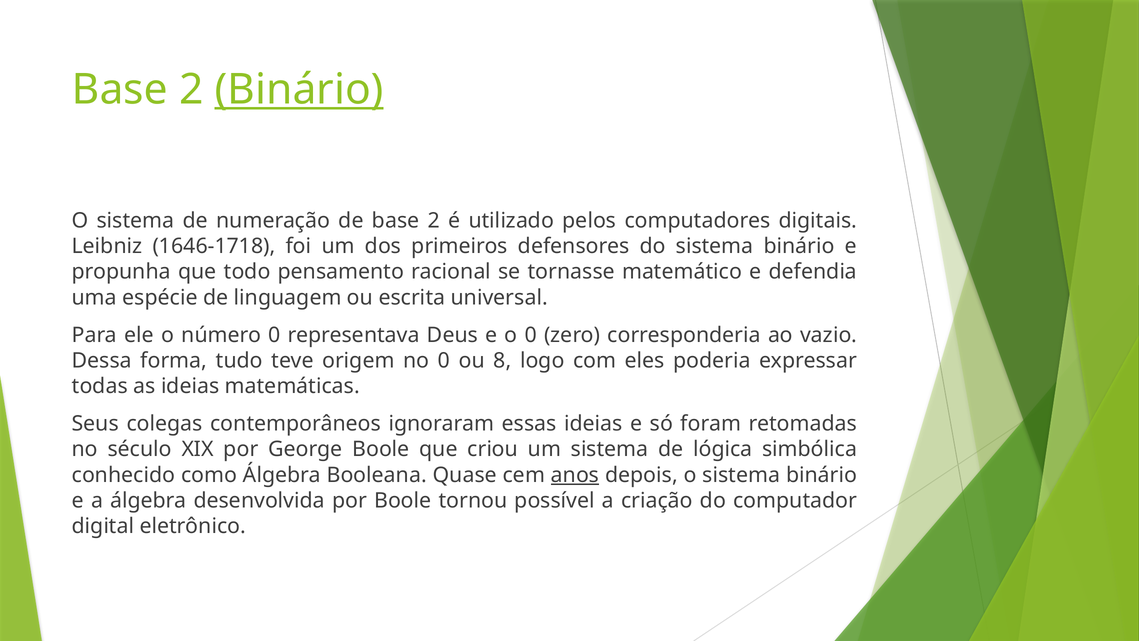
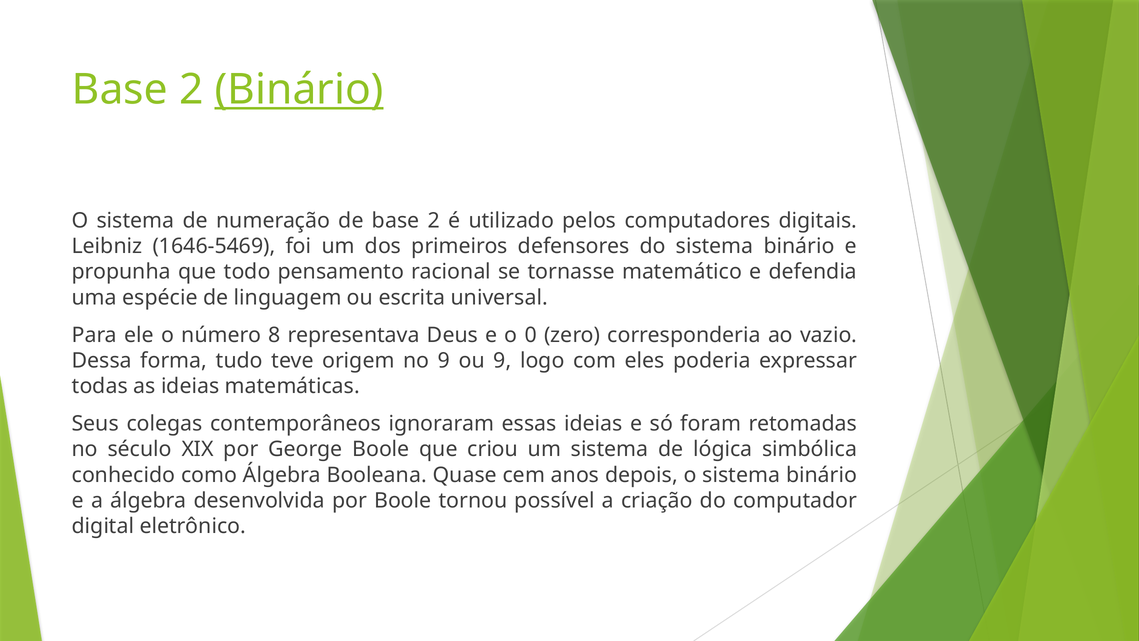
1646-1718: 1646-1718 -> 1646-5469 (214, 246)
número 0: 0 -> 8 (274, 335)
no 0: 0 -> 9 (444, 360)
ou 8: 8 -> 9 (502, 360)
anos underline: present -> none (575, 475)
